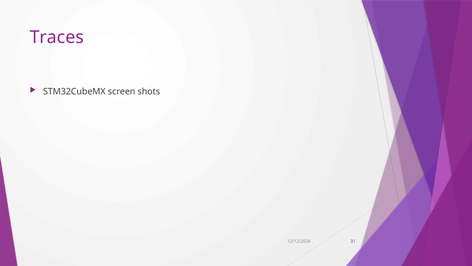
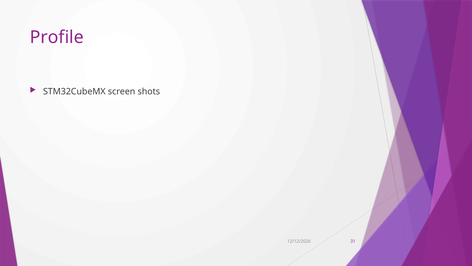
Traces: Traces -> Profile (57, 37)
